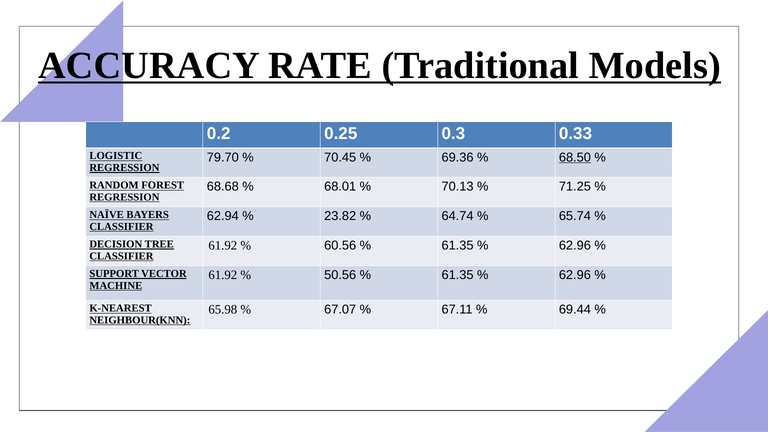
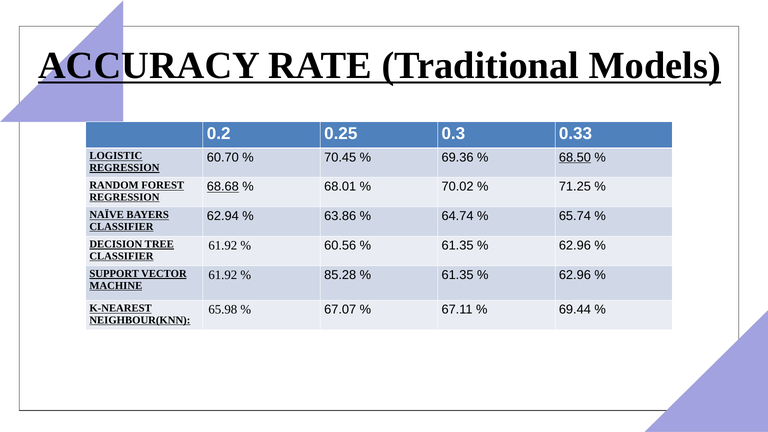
79.70: 79.70 -> 60.70 (223, 157)
68.68 underline: none -> present (223, 187)
70.13: 70.13 -> 70.02 (458, 187)
23.82: 23.82 -> 63.86 (340, 216)
50.56: 50.56 -> 85.28 (340, 275)
